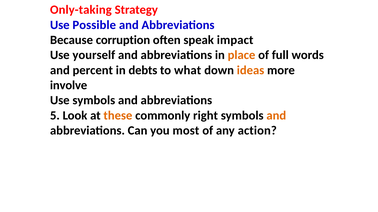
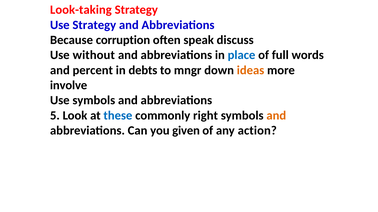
Only-taking: Only-taking -> Look-taking (81, 10)
Use Possible: Possible -> Strategy (94, 25)
impact: impact -> discuss (235, 40)
yourself: yourself -> without (94, 55)
place colour: orange -> blue (241, 55)
what: what -> mngr (188, 70)
these colour: orange -> blue (118, 116)
most: most -> given (186, 131)
